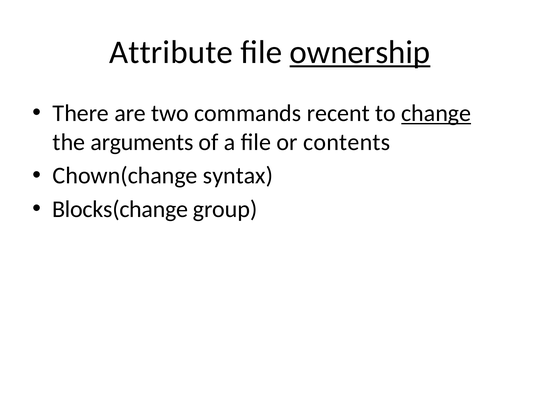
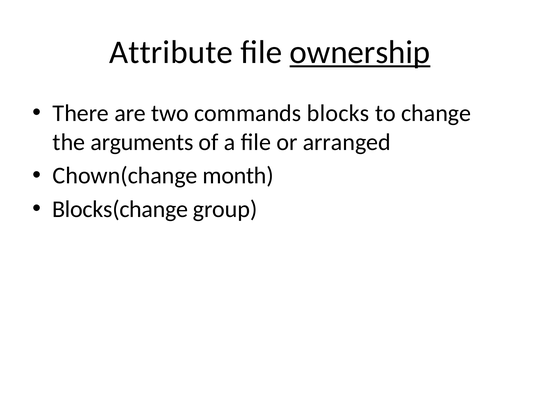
recent: recent -> blocks (338, 113)
change underline: present -> none (436, 113)
contents: contents -> arranged (347, 142)
syntax: syntax -> month (238, 176)
